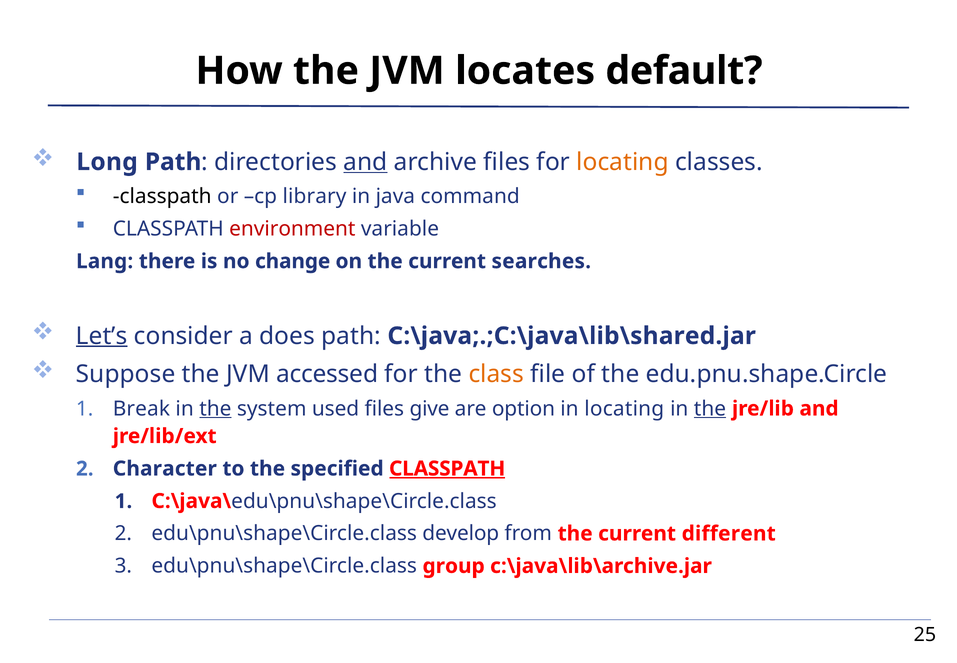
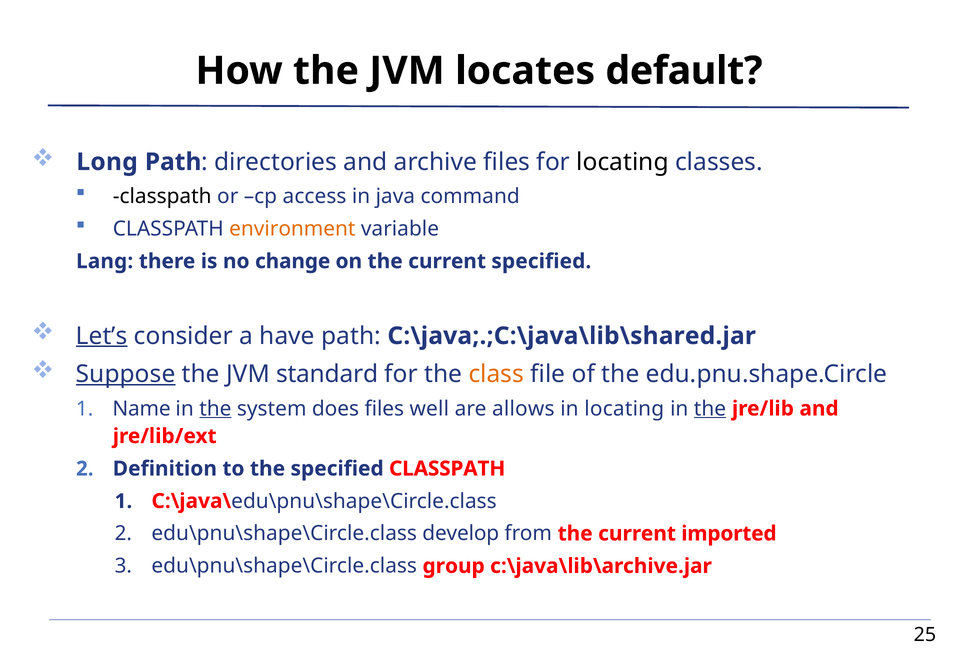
and underline: present -> none (365, 162)
locating colour: orange -> black (623, 162)
library: library -> access (315, 196)
environment colour: red -> orange (292, 229)
current searches: searches -> specified (541, 261)
does: does -> have (287, 336)
Suppose underline: none -> present (126, 374)
accessed: accessed -> standard (327, 374)
Break: Break -> Name (142, 408)
used: used -> does (335, 408)
give: give -> well (429, 408)
option: option -> allows (523, 408)
Character: Character -> Definition (165, 468)
CLASSPATH underline: present -> none (447, 468)
different: different -> imported (729, 533)
